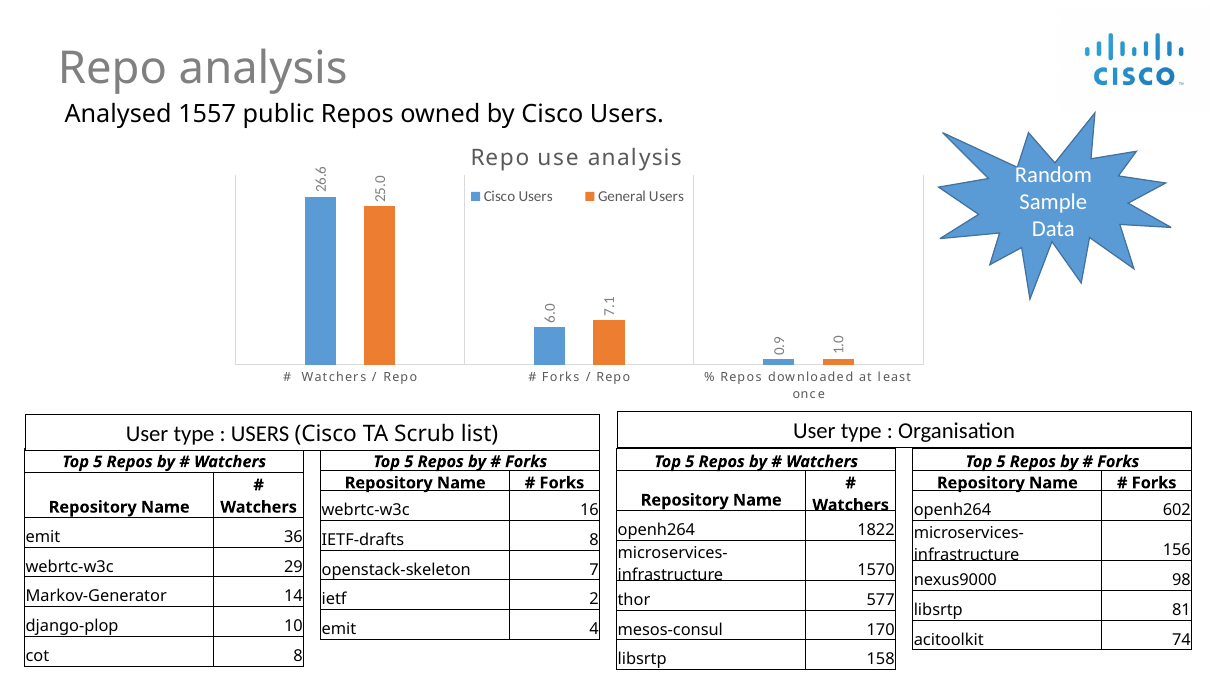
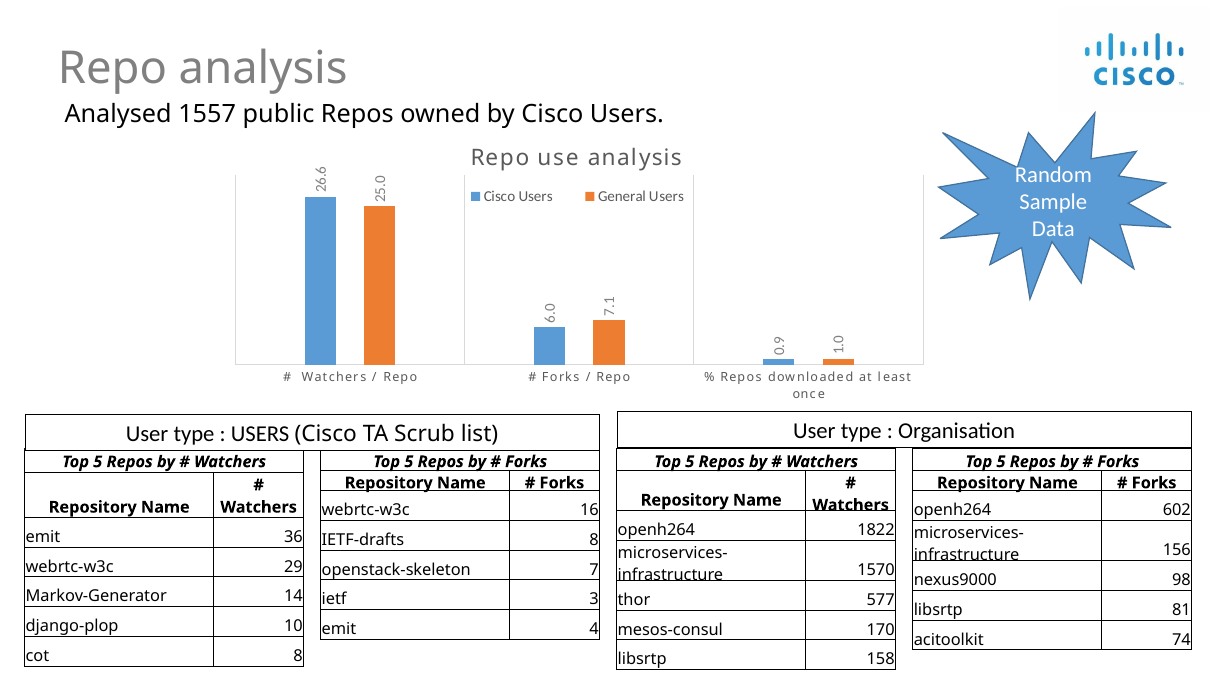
ietf 2: 2 -> 3 (594, 600)
